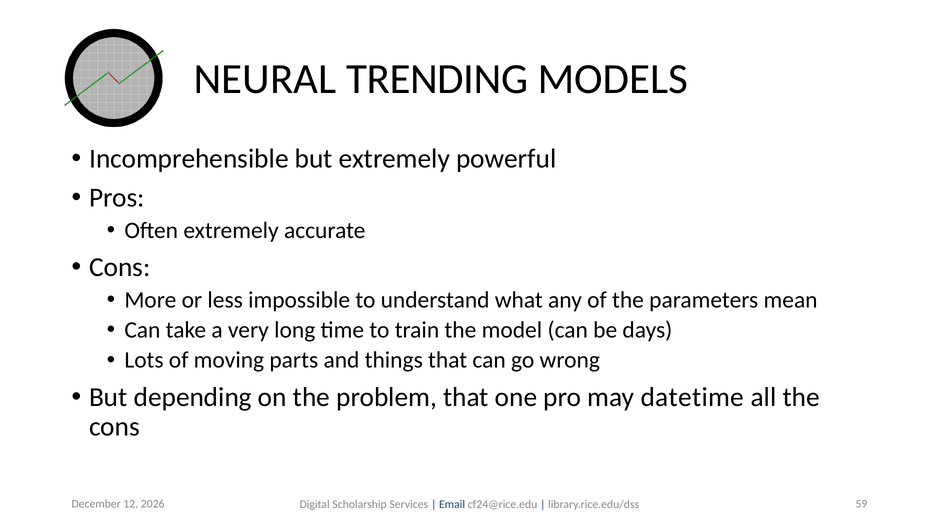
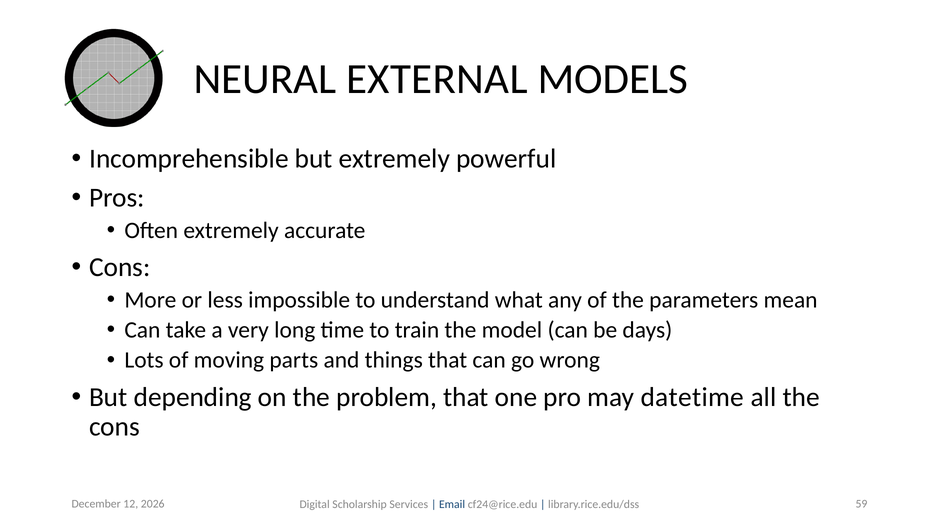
TRENDING: TRENDING -> EXTERNAL (437, 79)
